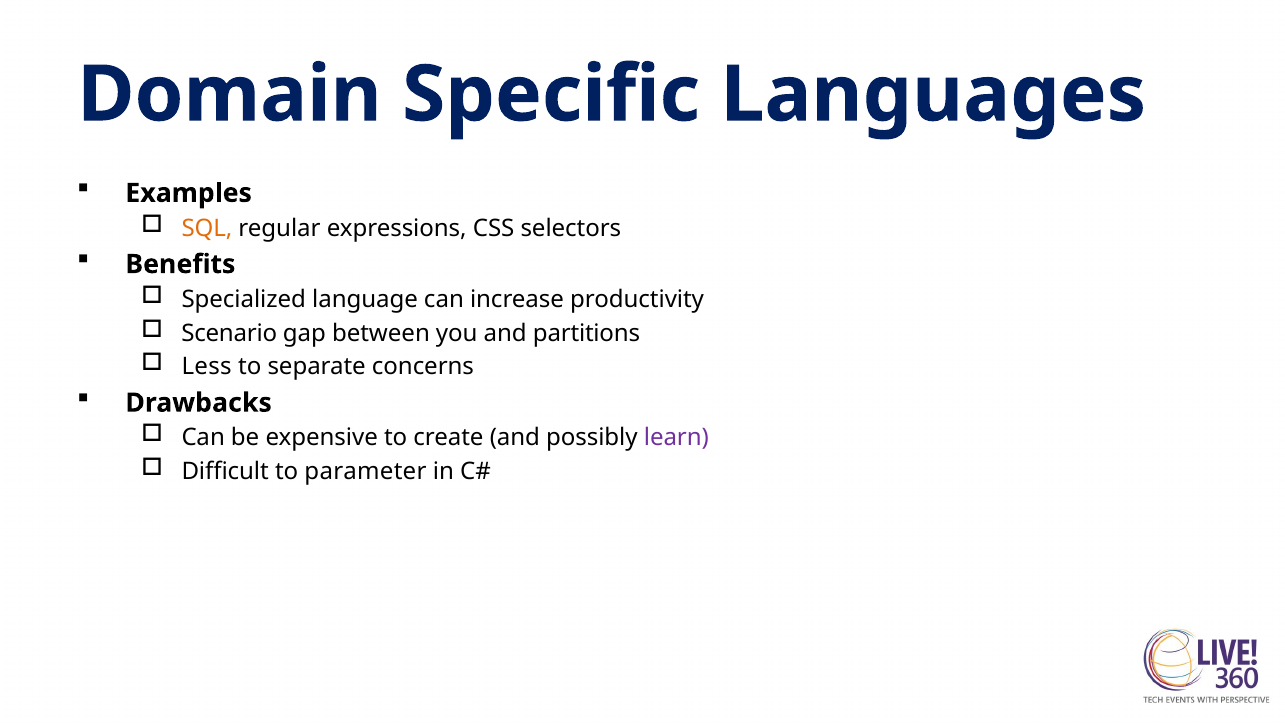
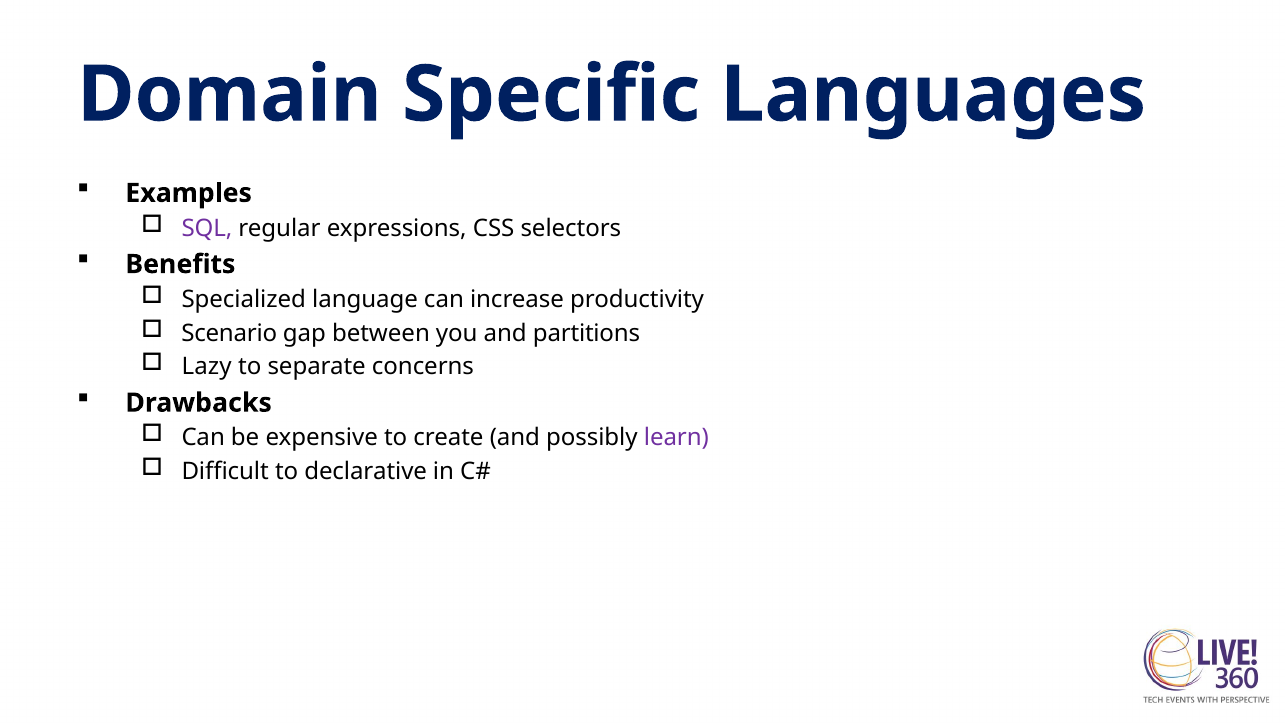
SQL colour: orange -> purple (207, 228)
Less: Less -> Lazy (207, 367)
parameter: parameter -> declarative (366, 472)
